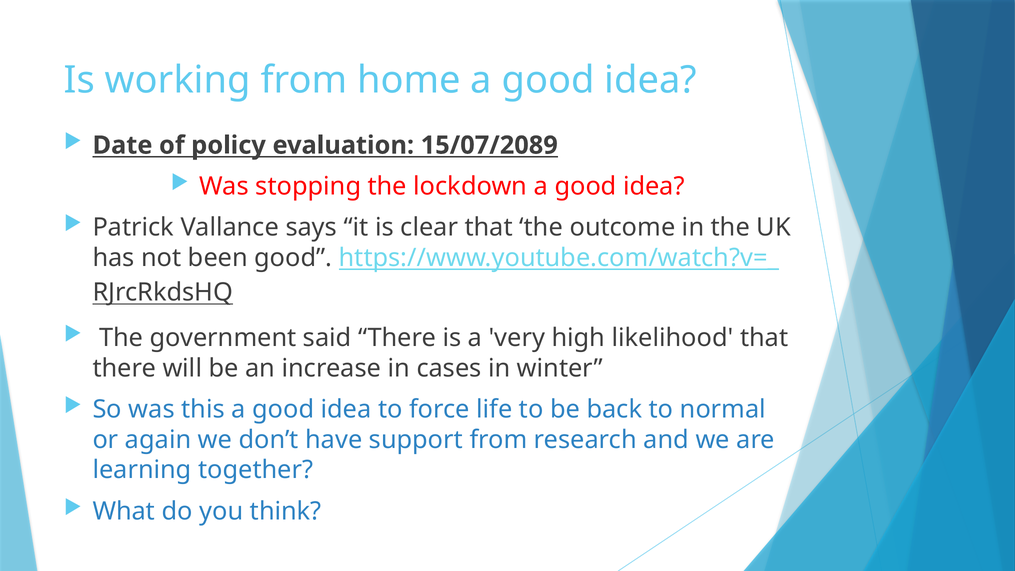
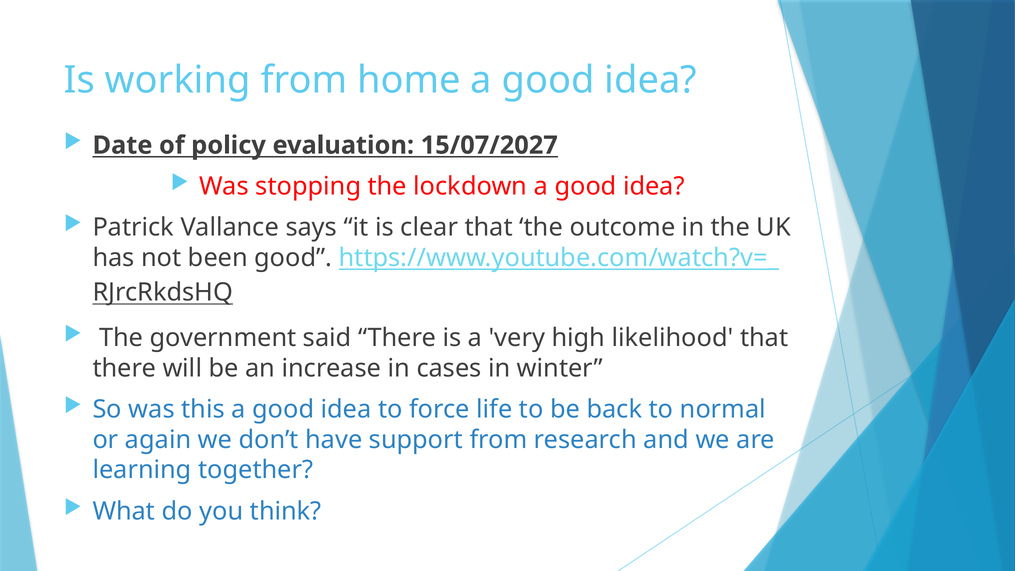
15/07/2089: 15/07/2089 -> 15/07/2027 (489, 145)
